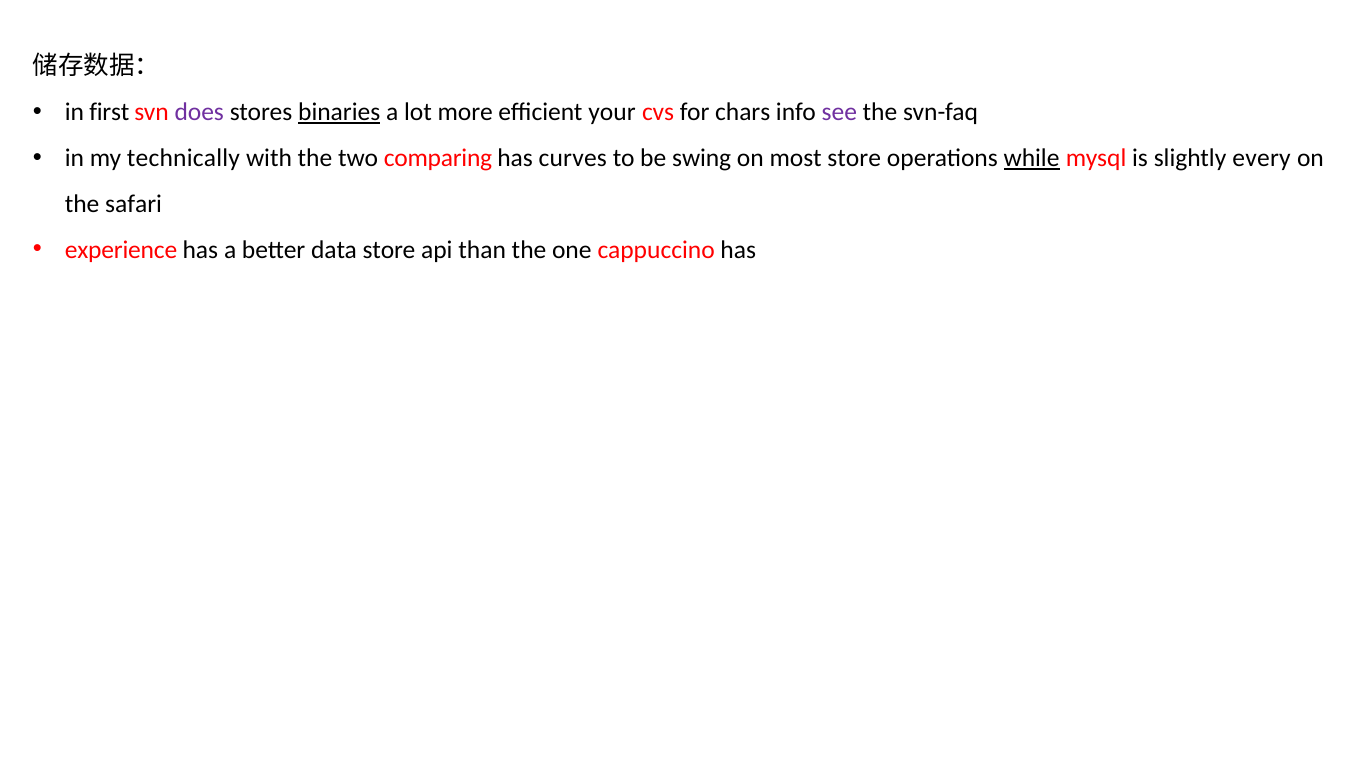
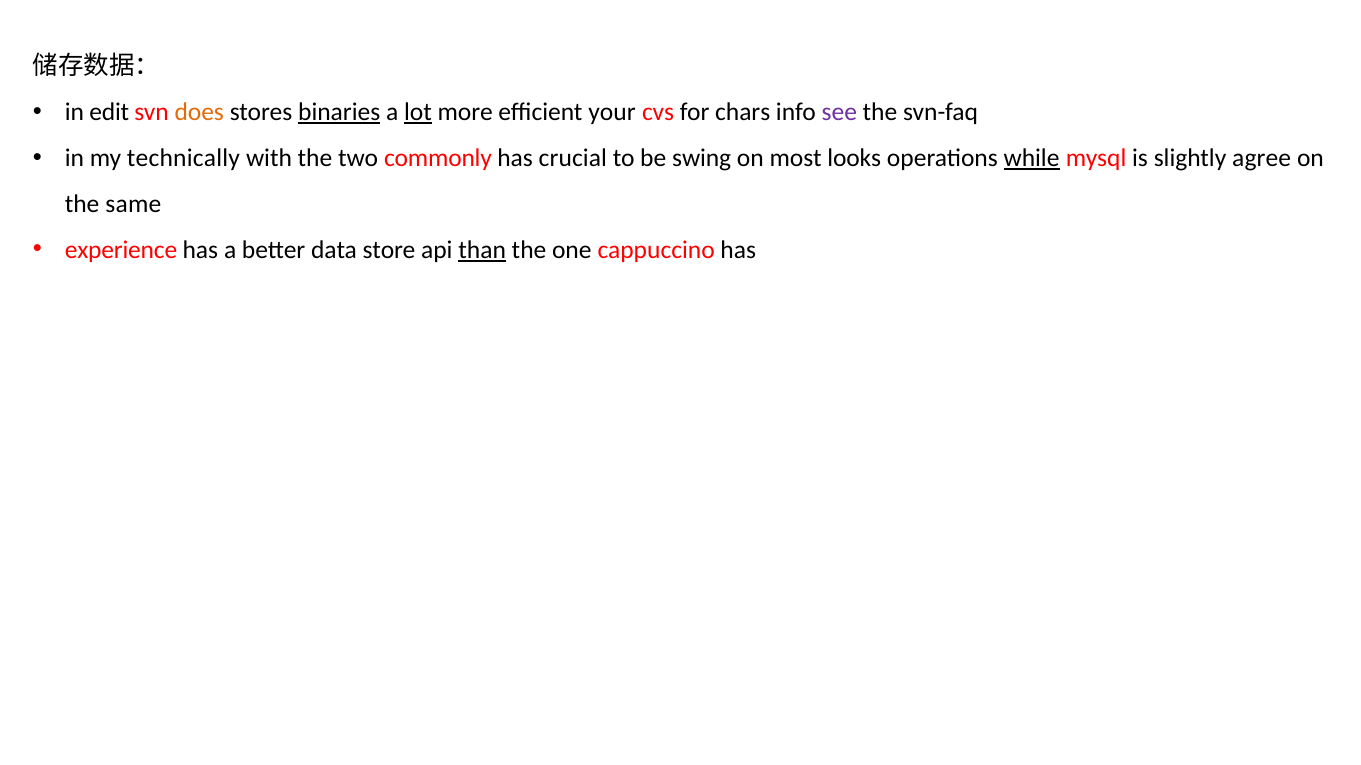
first: first -> edit (109, 112)
does colour: purple -> orange (199, 112)
lot underline: none -> present (418, 112)
comparing: comparing -> commonly (438, 158)
curves: curves -> crucial (573, 158)
most store: store -> looks (854, 158)
every: every -> agree (1262, 158)
safari: safari -> same (133, 204)
than underline: none -> present (482, 250)
